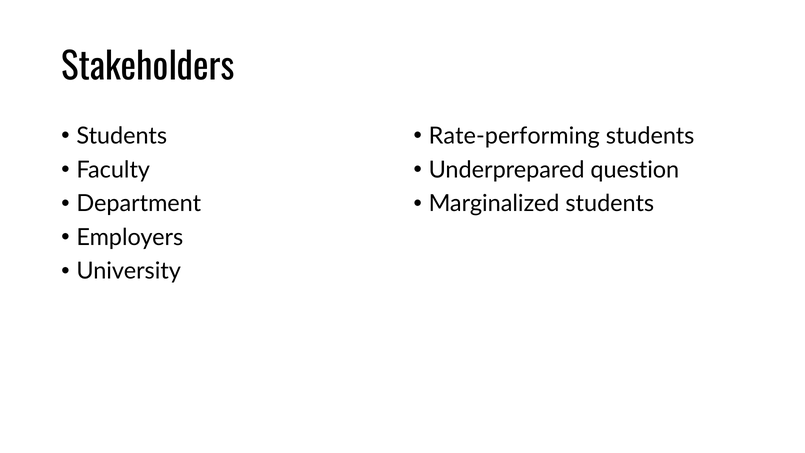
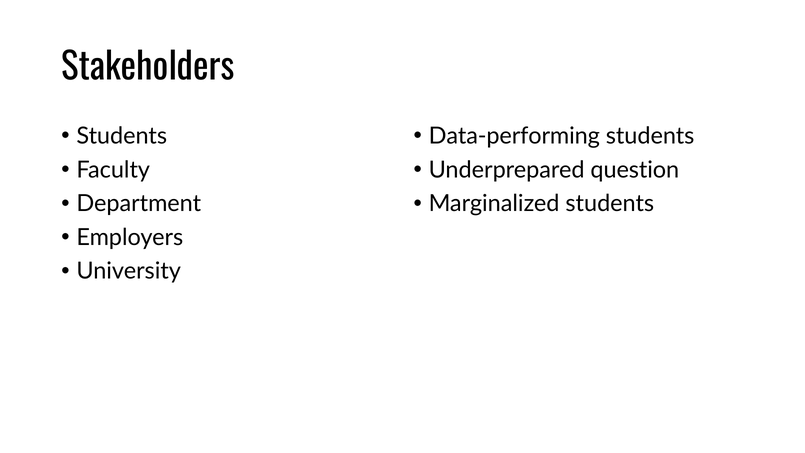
Rate-performing: Rate-performing -> Data-performing (514, 136)
